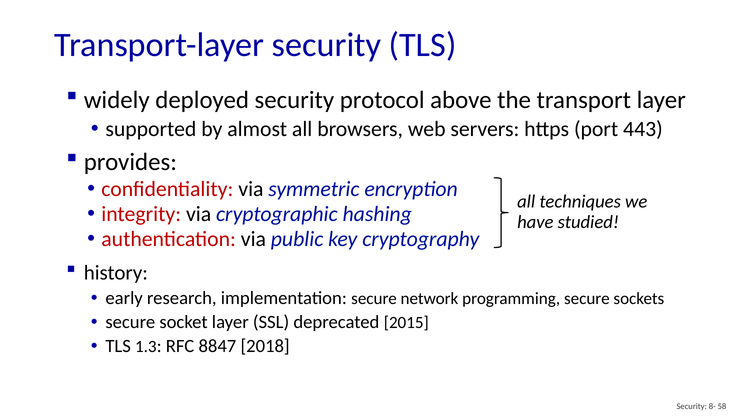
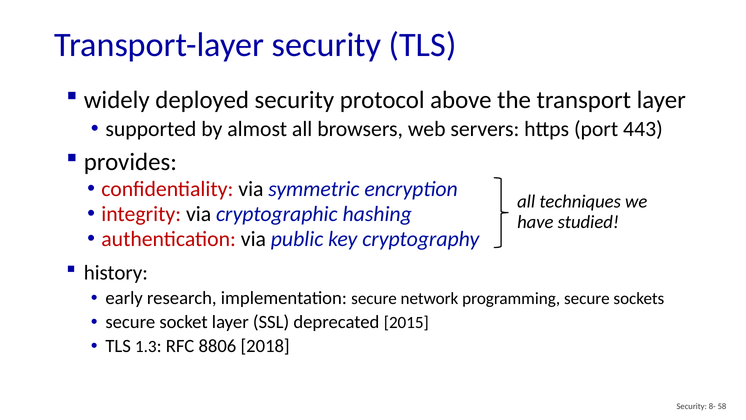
8847: 8847 -> 8806 (217, 346)
